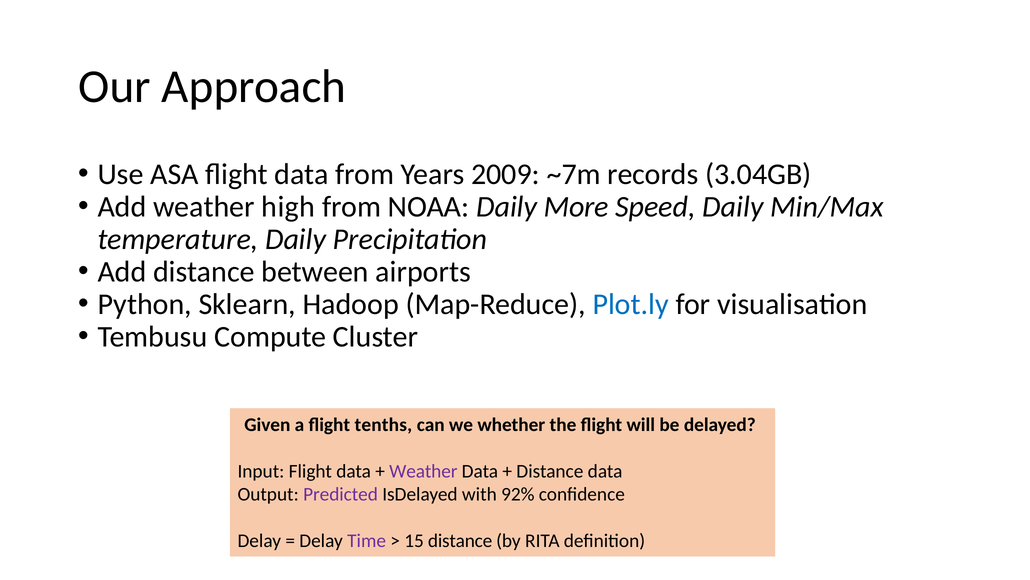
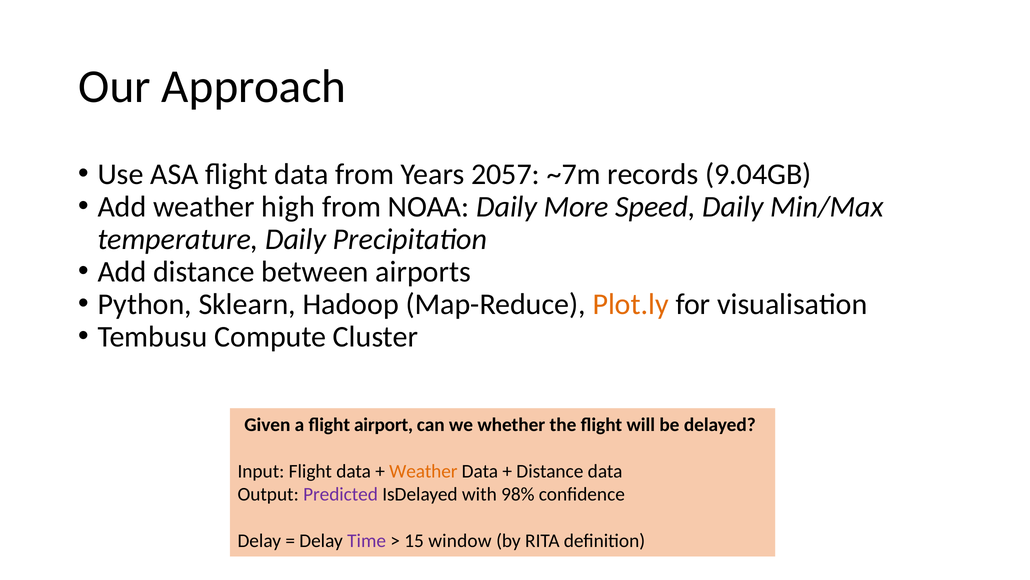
2009: 2009 -> 2057 (505, 174)
3.04GB: 3.04GB -> 9.04GB (758, 174)
Plot.ly colour: blue -> orange (631, 304)
tenths: tenths -> airport (384, 424)
Weather colour: purple -> orange (423, 471)
92%: 92% -> 98% (518, 494)
15 distance: distance -> window (460, 540)
